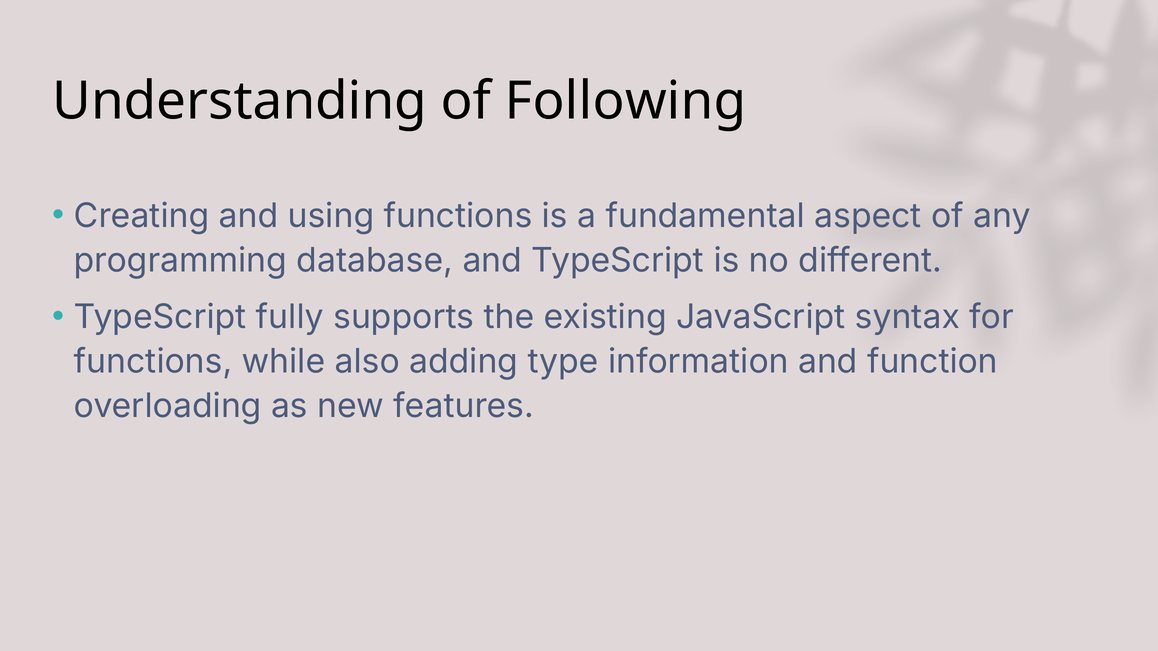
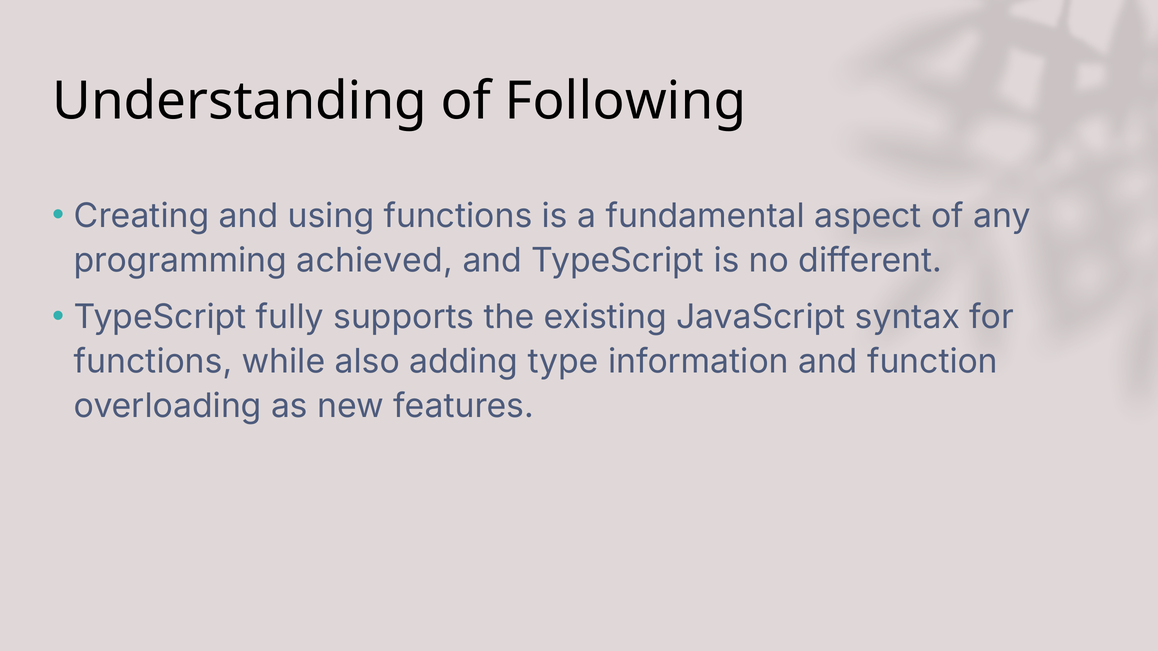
database: database -> achieved (375, 261)
